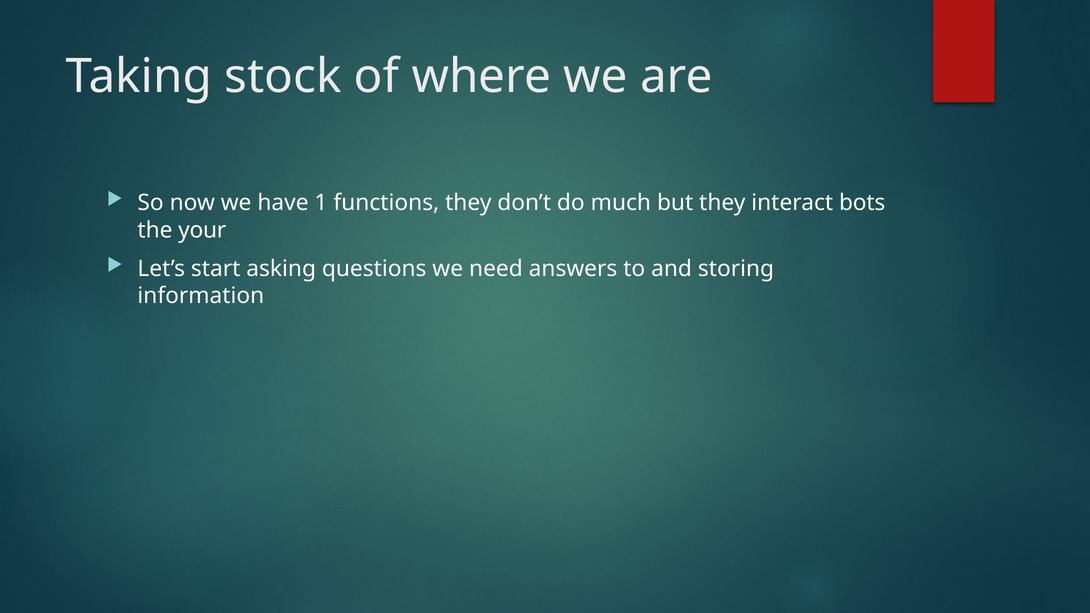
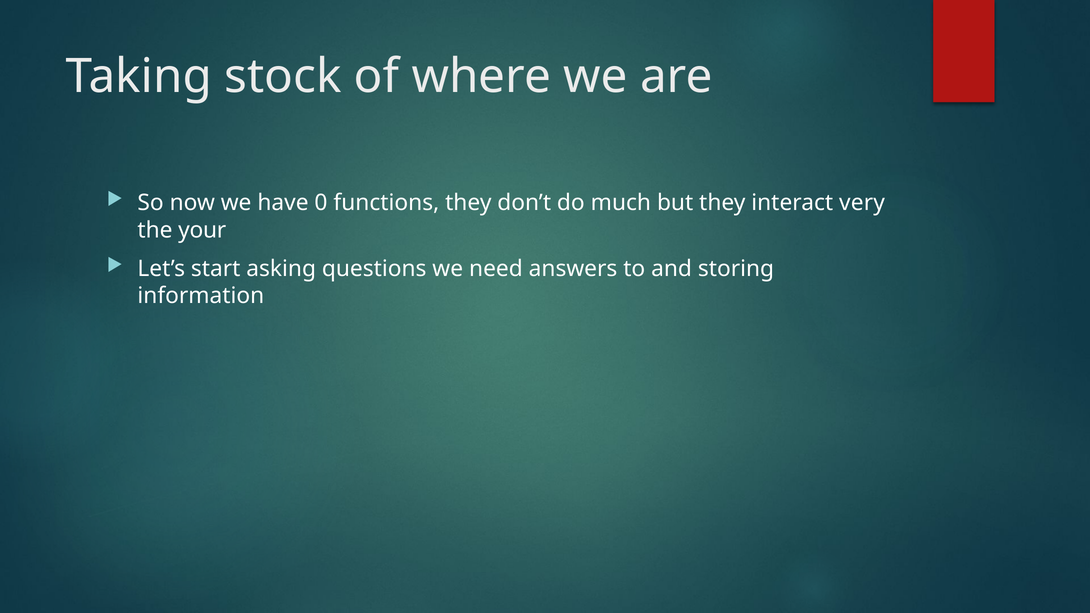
1: 1 -> 0 (321, 203)
bots: bots -> very (862, 203)
